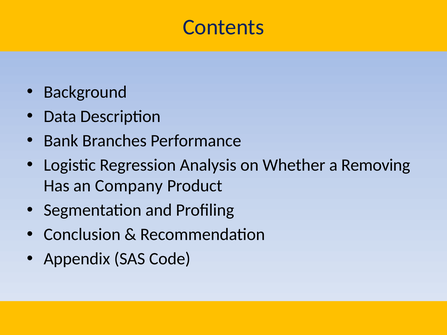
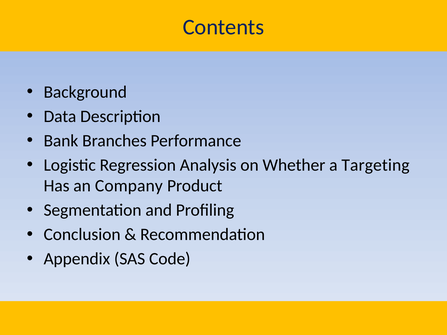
Removing: Removing -> Targeting (376, 165)
